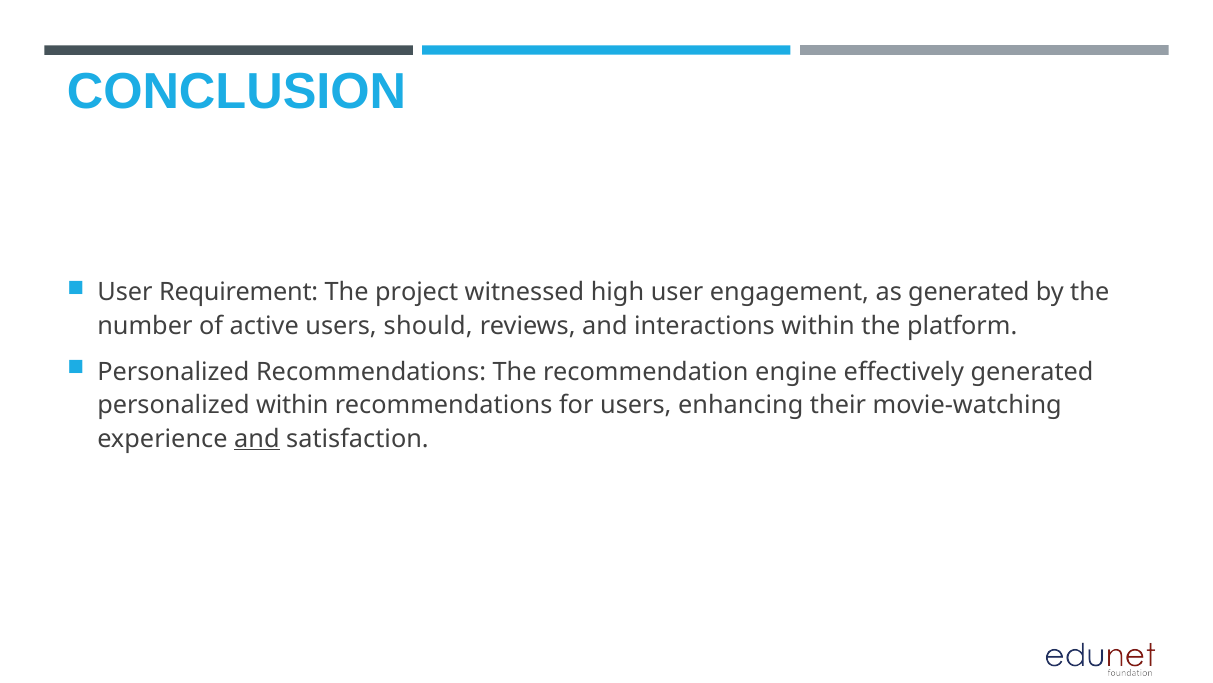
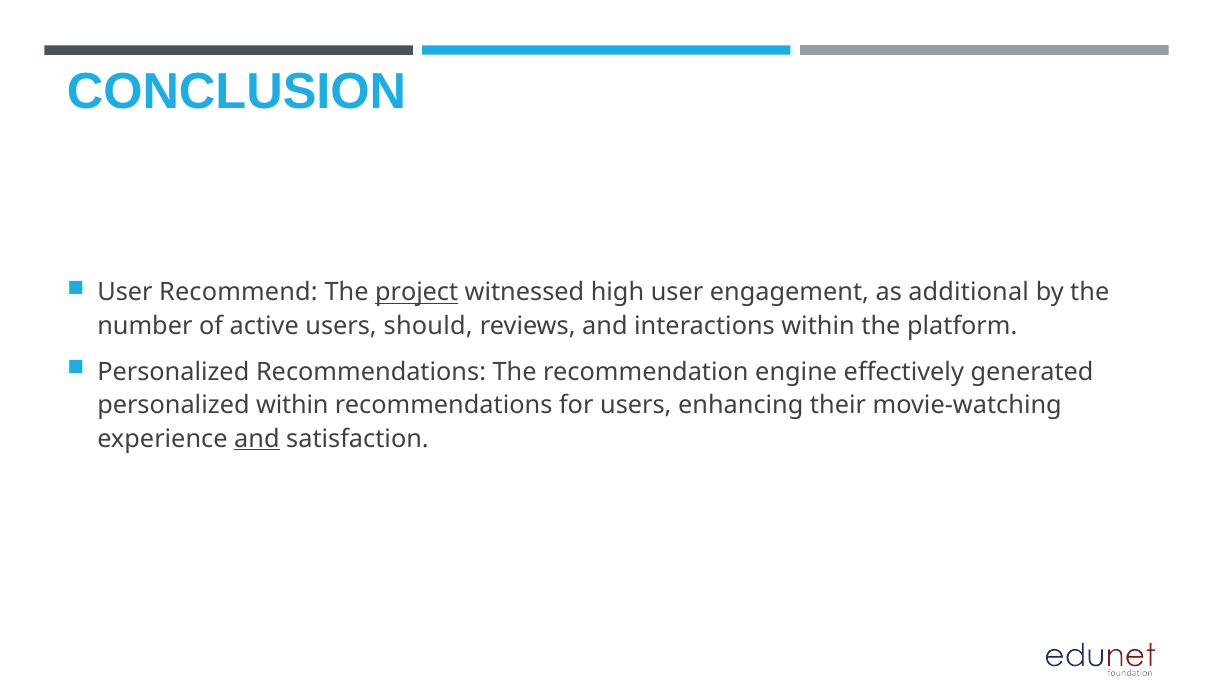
Requirement: Requirement -> Recommend (238, 292)
project underline: none -> present (417, 292)
as generated: generated -> additional (969, 292)
